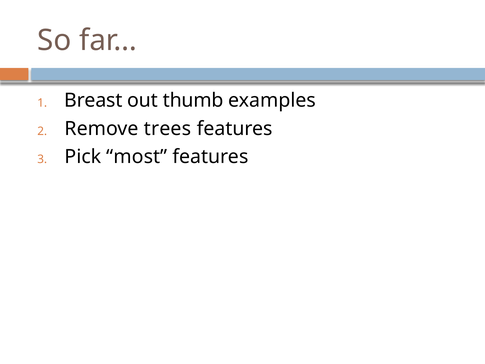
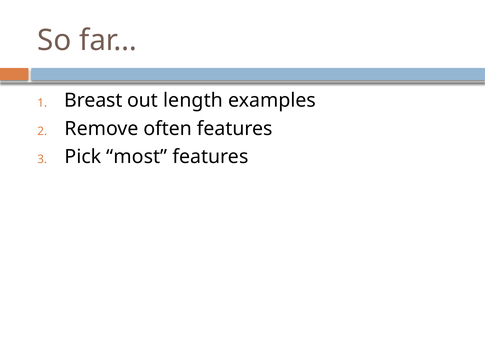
thumb: thumb -> length (193, 100)
trees: trees -> often (168, 129)
